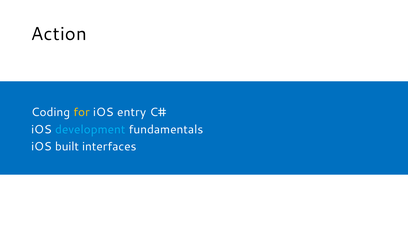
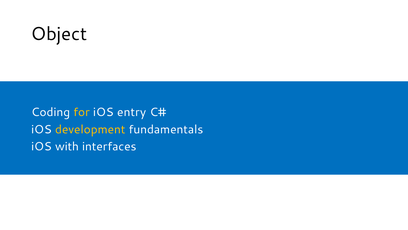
Action: Action -> Object (59, 34)
development colour: light blue -> yellow (90, 129)
built: built -> with (67, 146)
